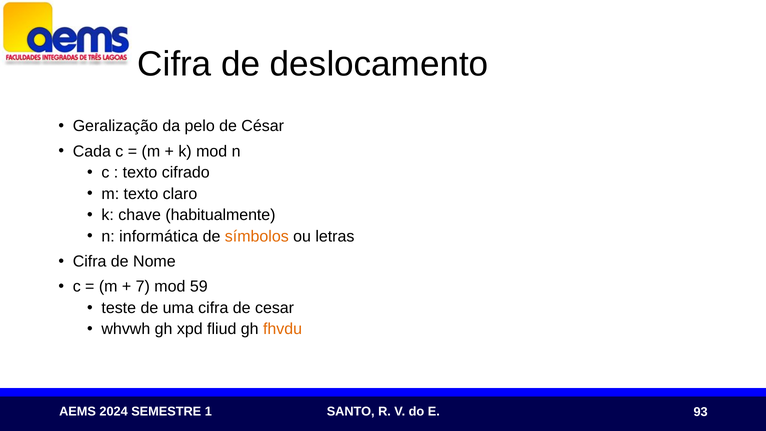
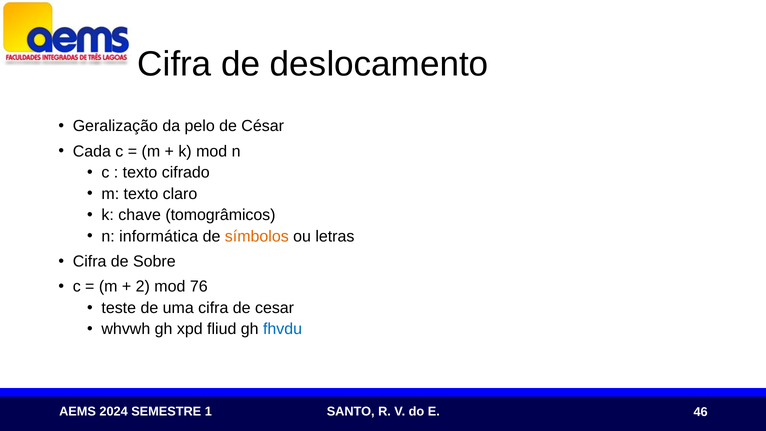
habitualmente: habitualmente -> tomogrâmicos (220, 215)
Nome: Nome -> Sobre (154, 261)
7: 7 -> 2 (143, 287)
59: 59 -> 76 (199, 287)
fhvdu colour: orange -> blue (283, 329)
93: 93 -> 46 (701, 412)
